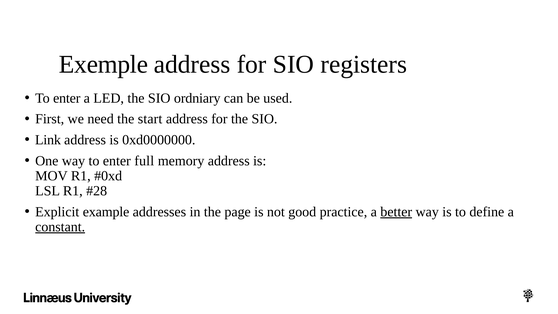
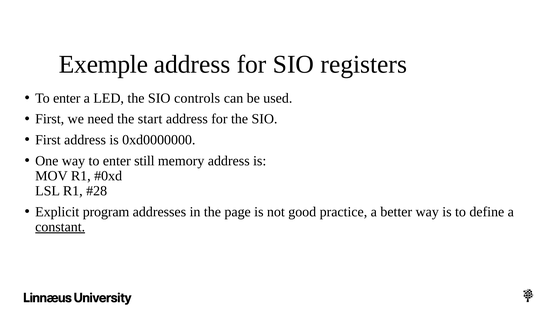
ordniary: ordniary -> controls (197, 98)
Link: Link -> First (48, 140)
full: full -> still (144, 161)
example: example -> program (106, 212)
better underline: present -> none (396, 212)
